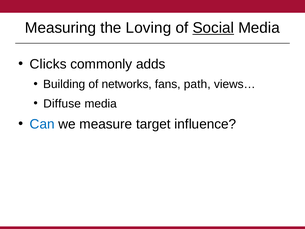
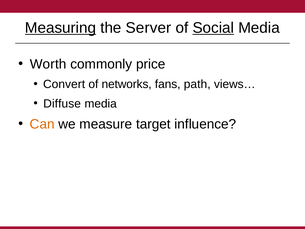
Measuring underline: none -> present (60, 28)
Loving: Loving -> Server (148, 28)
Clicks: Clicks -> Worth (48, 64)
adds: adds -> price (151, 64)
Building: Building -> Convert (64, 84)
Can colour: blue -> orange (42, 124)
